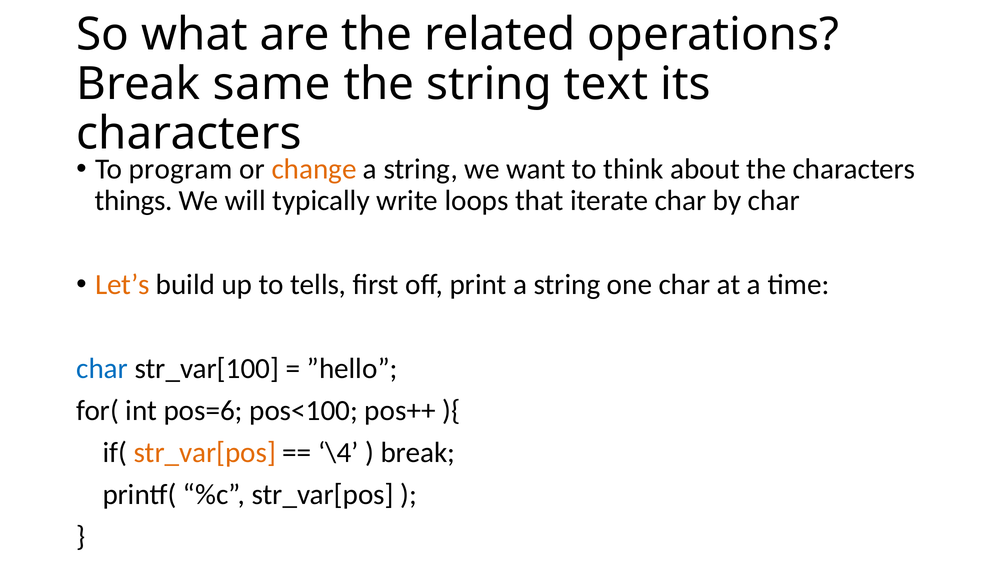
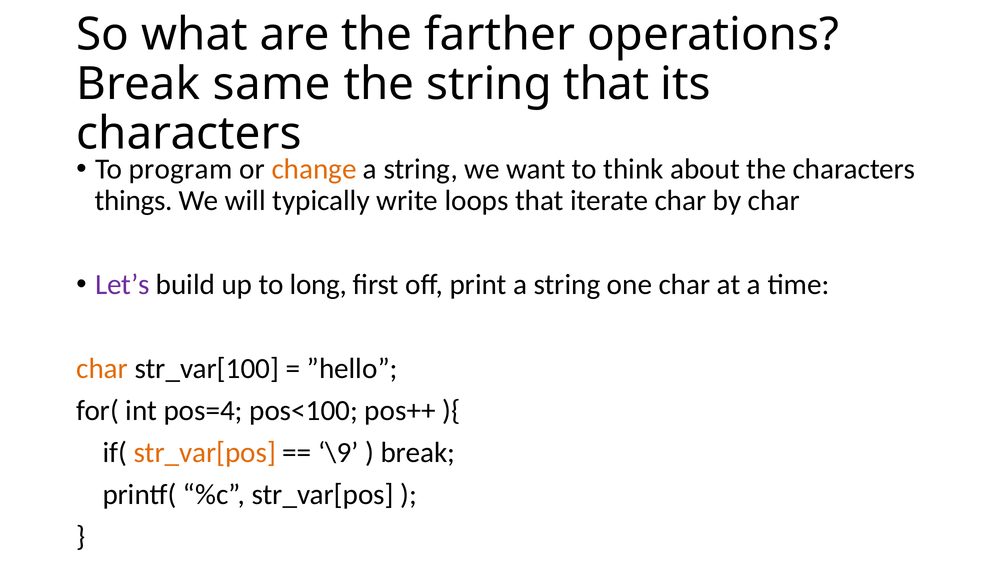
related: related -> farther (500, 35)
string text: text -> that (606, 84)
Let’s colour: orange -> purple (122, 285)
tells: tells -> long (318, 285)
char colour: blue -> orange (102, 369)
pos=6: pos=6 -> pos=4 (203, 411)
\4: \4 -> \9 (338, 453)
